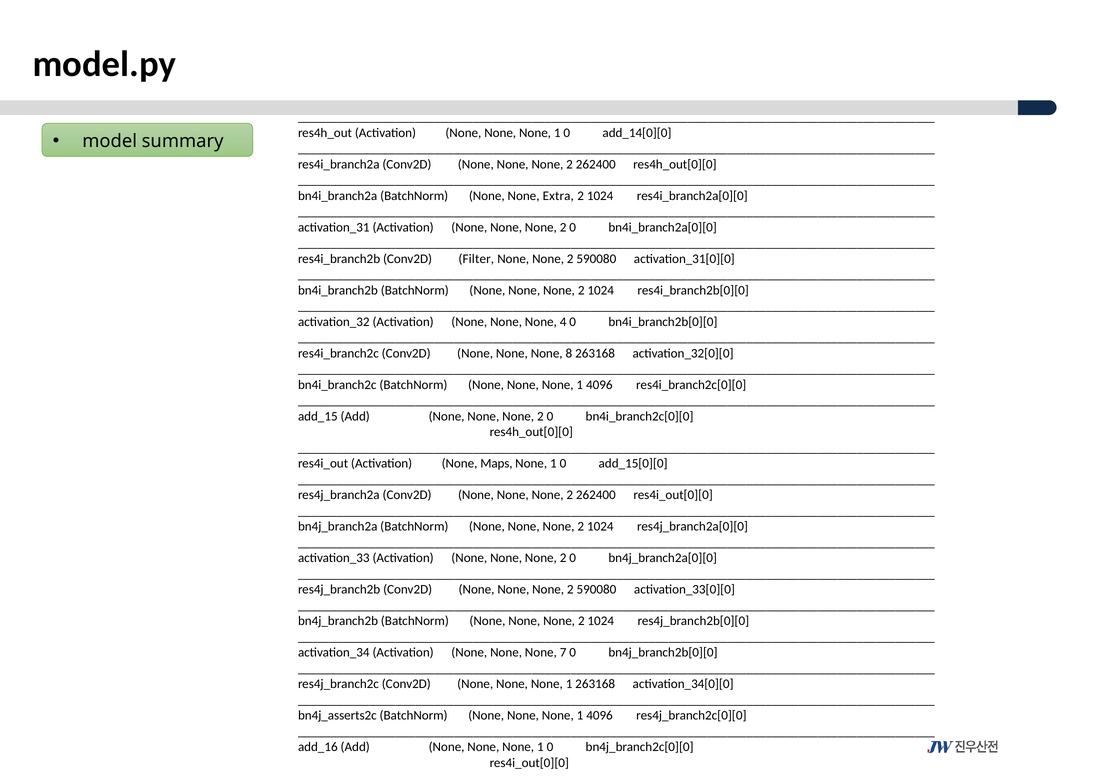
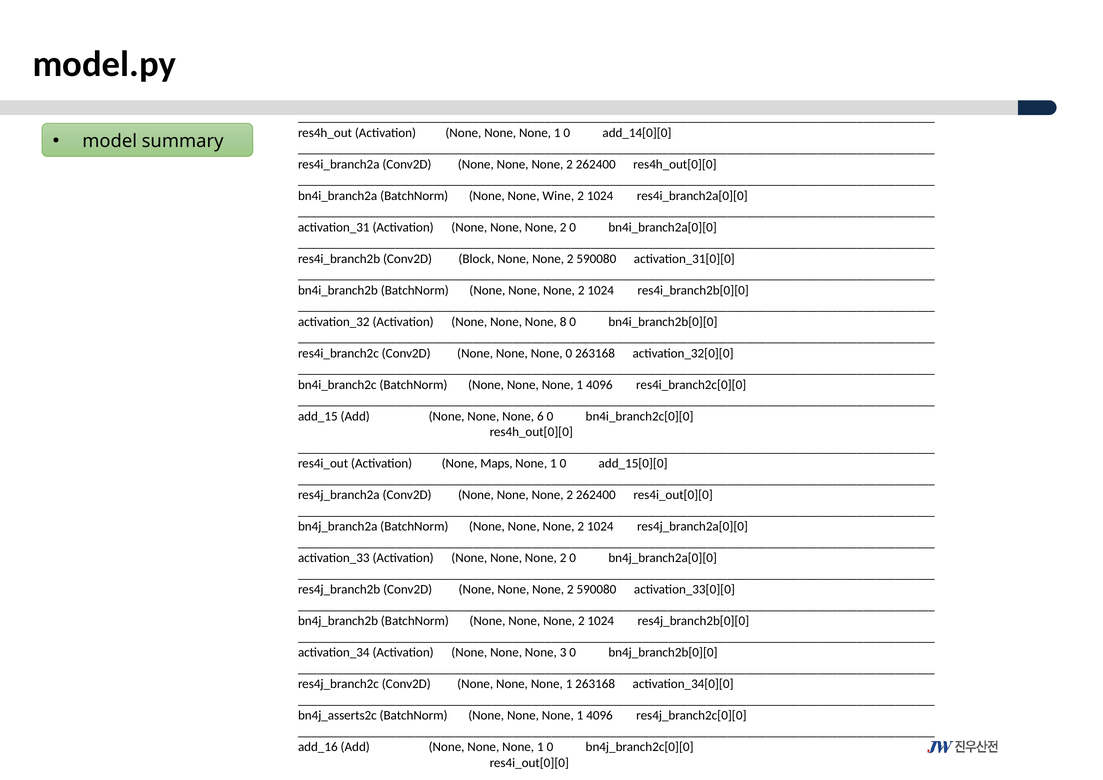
Extra: Extra -> Wine (558, 196)
Filter: Filter -> Block (476, 259)
4: 4 -> 8 (563, 322)
None 8: 8 -> 0 (569, 353)
2: 2 -> 6 (540, 416)
7: 7 -> 3 (563, 652)
